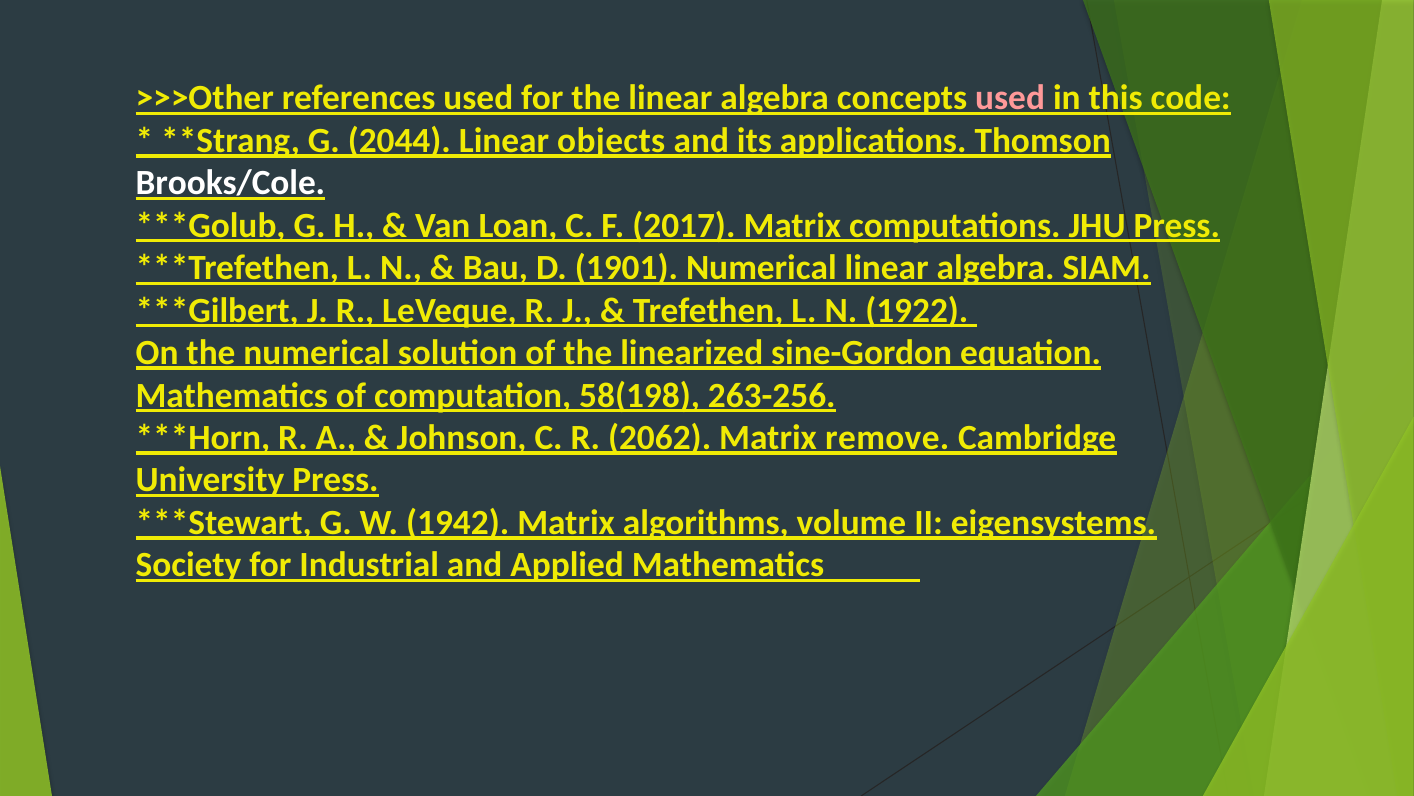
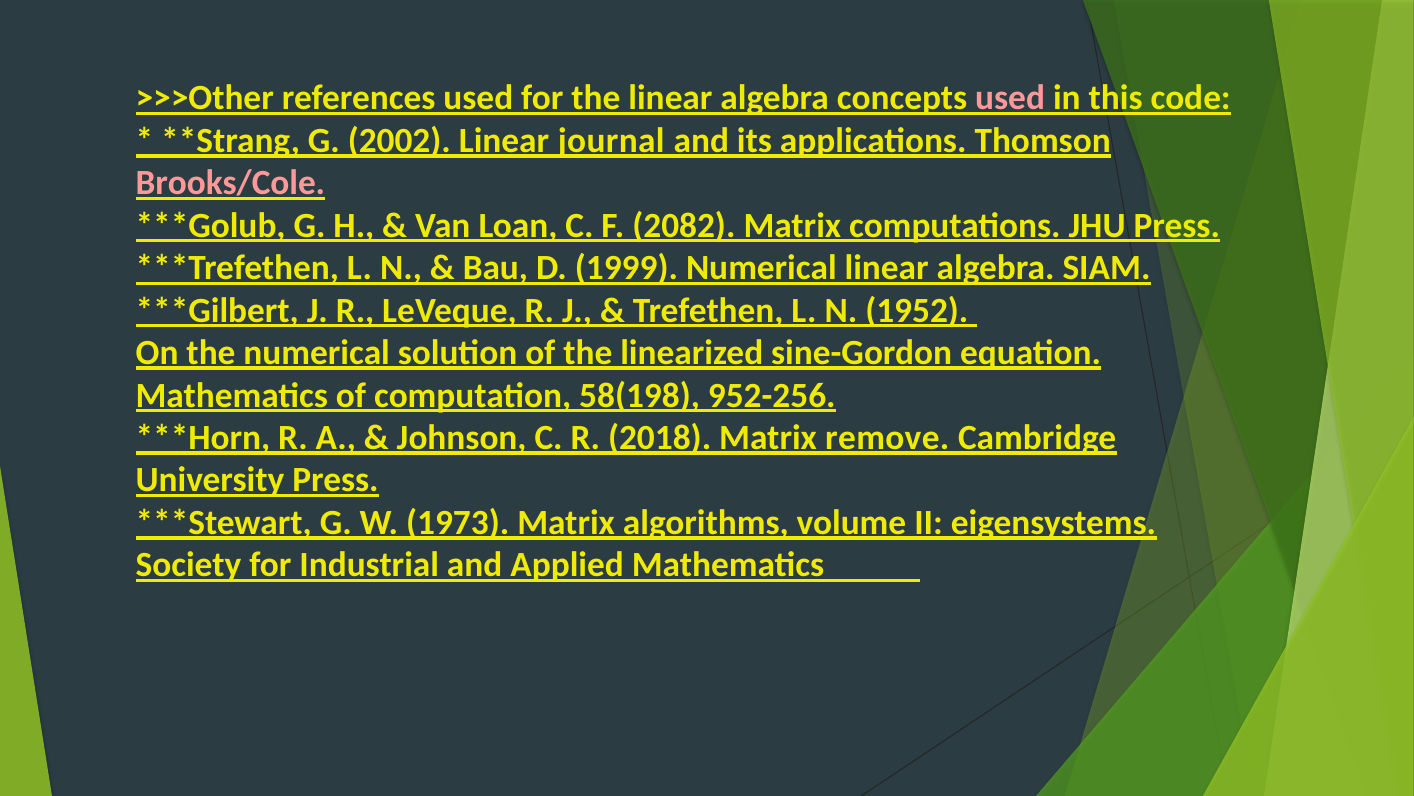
2044: 2044 -> 2002 (399, 141)
objects: objects -> journal (611, 141)
Brooks/Cole colour: white -> pink (230, 183)
2017: 2017 -> 2082 (684, 225)
1901: 1901 -> 1999 (626, 268)
1922: 1922 -> 1952 (917, 310)
263-256: 263-256 -> 952-256 (772, 395)
2062: 2062 -> 2018 (660, 437)
1942: 1942 -> 1973 (458, 522)
